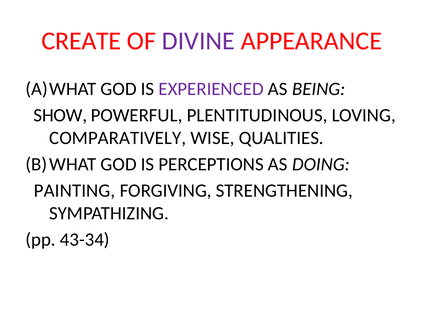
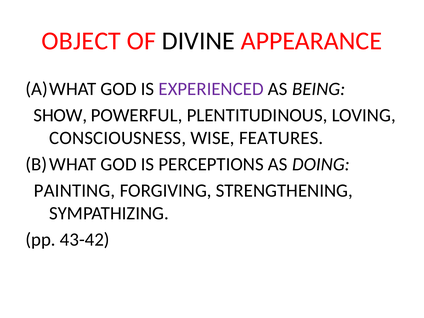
CREATE: CREATE -> OBJECT (81, 41)
DIVINE colour: purple -> black (198, 41)
COMPARATIVELY: COMPARATIVELY -> CONSCIOUSNESS (118, 138)
QUALITIES: QUALITIES -> FEATURES (281, 138)
43-34: 43-34 -> 43-42 (85, 240)
